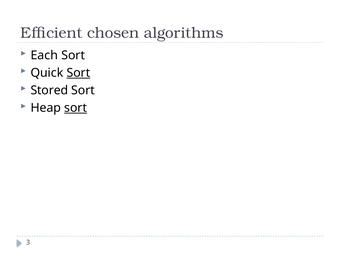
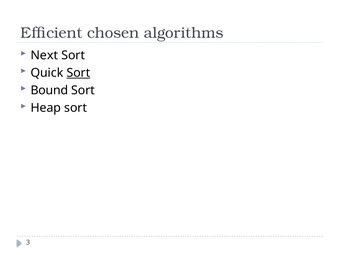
Each: Each -> Next (44, 55)
Stored: Stored -> Bound (49, 90)
sort underline: present -> none (76, 108)
